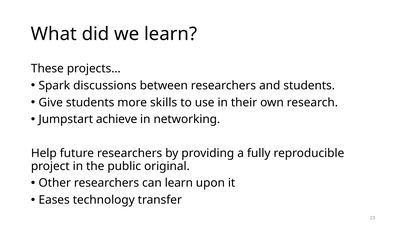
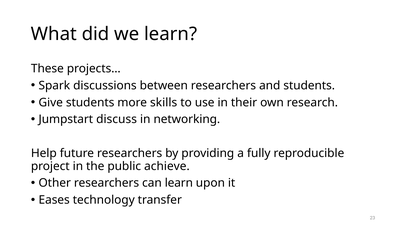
achieve: achieve -> discuss (117, 120)
original: original -> achieve (167, 166)
